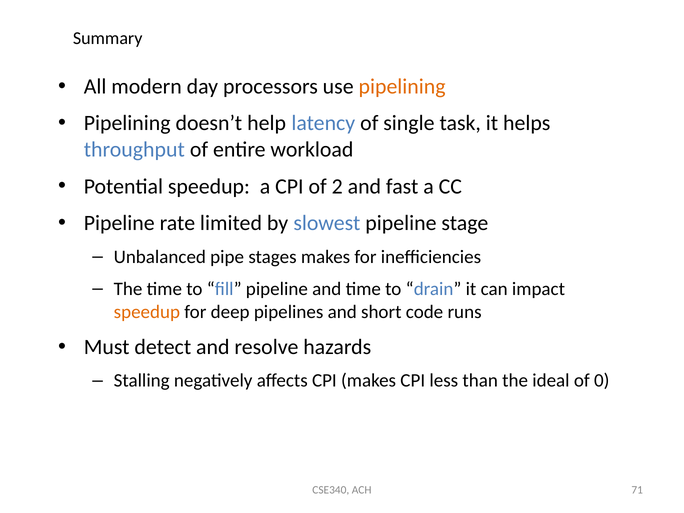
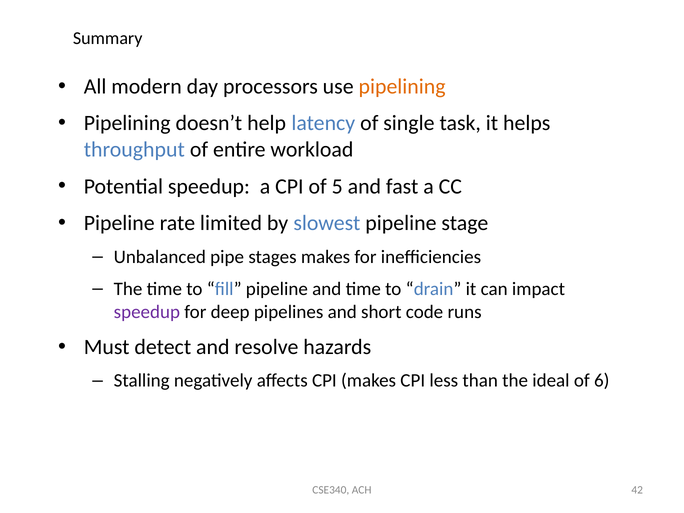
2: 2 -> 5 (337, 186)
speedup colour: orange -> purple (147, 312)
0: 0 -> 6 (602, 381)
71: 71 -> 42 (637, 490)
